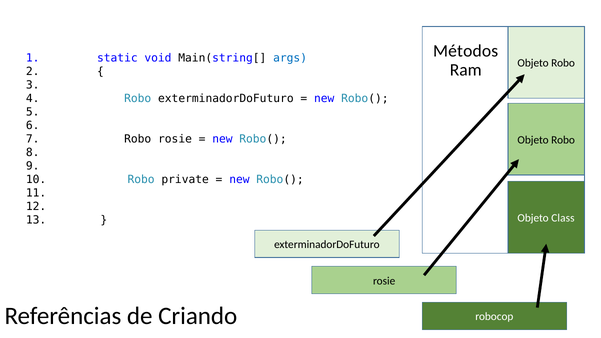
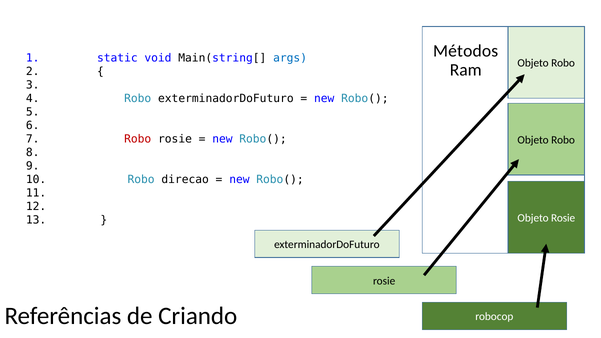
Robo colour: black -> red (138, 139)
private: private -> direcao (185, 180)
Class: Class -> Rosie (563, 218)
